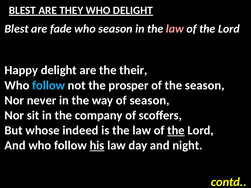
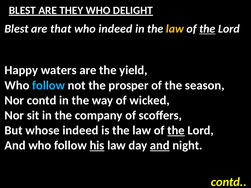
fade: fade -> that (61, 29)
who season: season -> indeed (115, 29)
law colour: pink -> yellow (175, 29)
the underline: none -> present (207, 29)
Happy delight: delight -> waters (59, 70)
their: their -> yield (133, 70)
Nor never: never -> contd (42, 100)
of season: season -> wicked (150, 100)
and underline: none -> present (160, 146)
